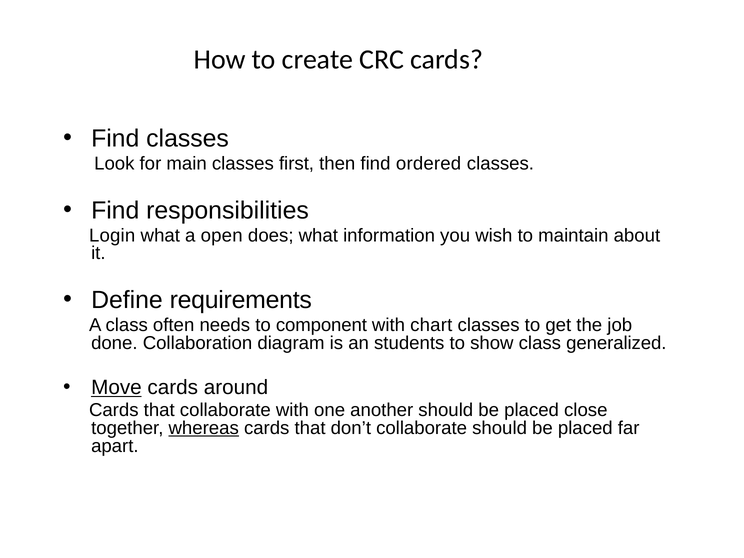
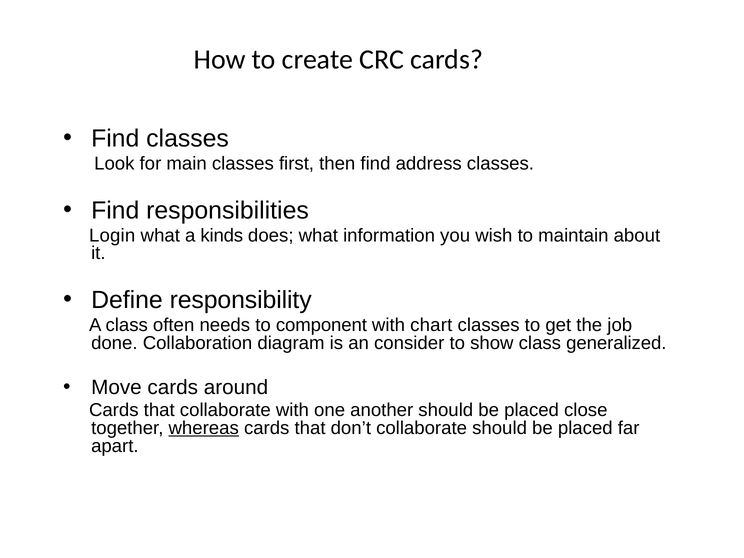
ordered: ordered -> address (429, 163)
open: open -> kinds (222, 235)
requirements: requirements -> responsibility (241, 300)
students: students -> consider (409, 343)
Move underline: present -> none (116, 387)
